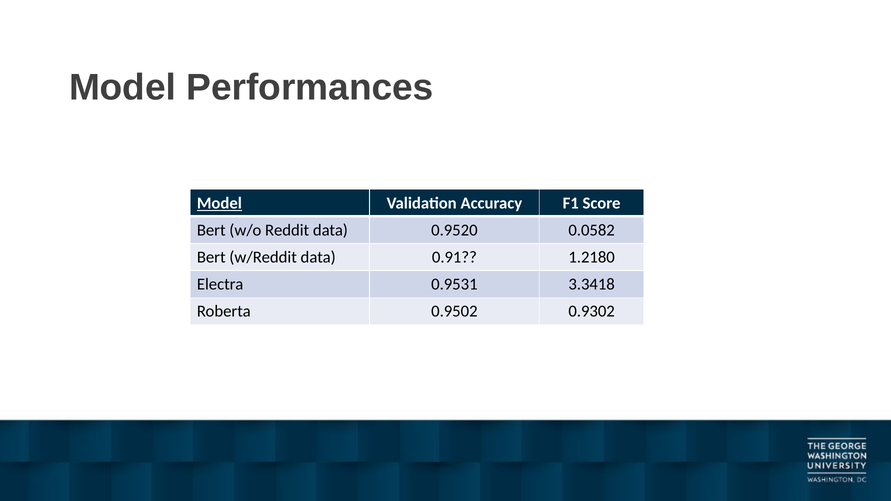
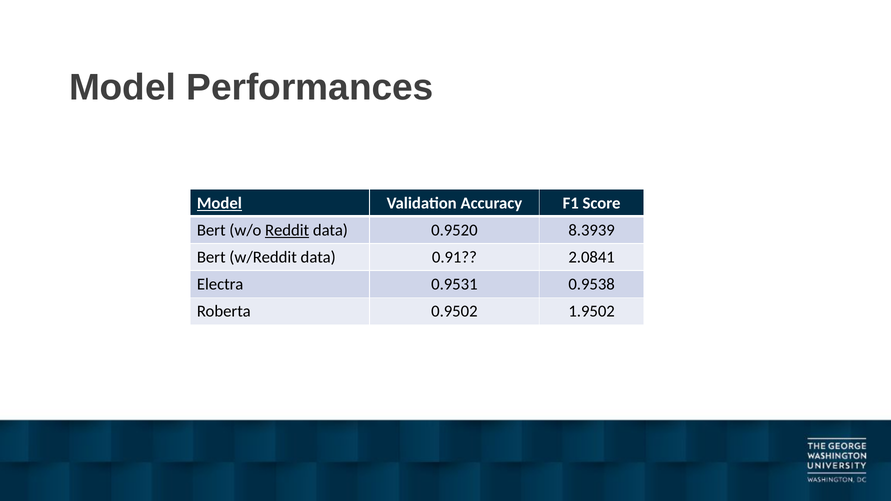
Reddit underline: none -> present (287, 230)
0.0582: 0.0582 -> 8.3939 (592, 230)
1.2180: 1.2180 -> 2.0841 (592, 257)
3.3418: 3.3418 -> 0.9538 (592, 284)
0.9302: 0.9302 -> 1.9502 (592, 312)
